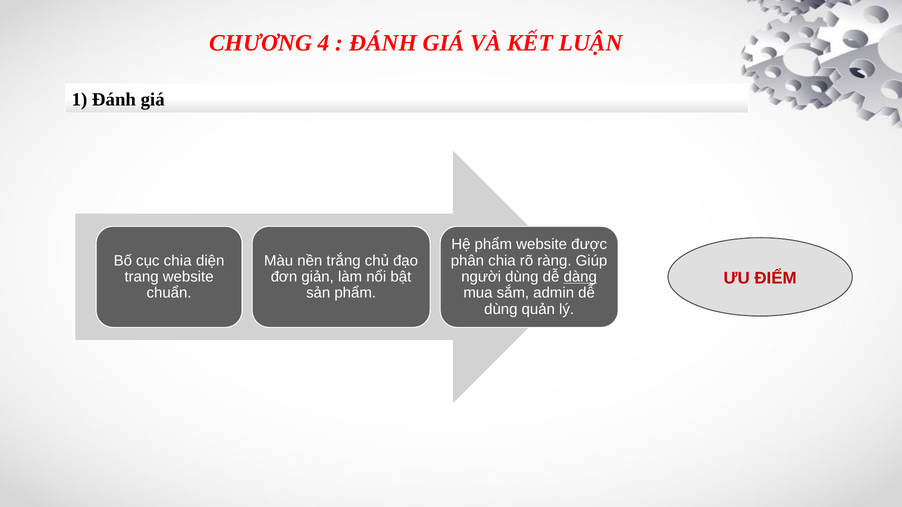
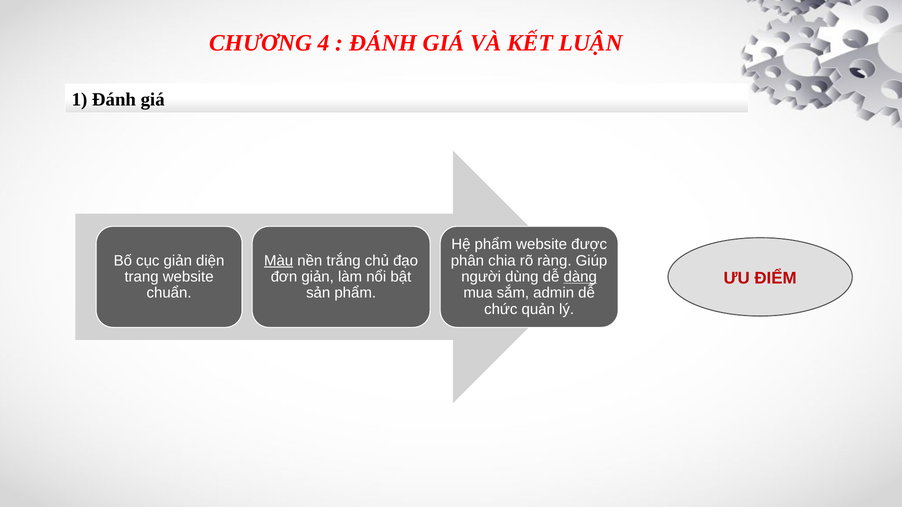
cục chia: chia -> giản (178, 261)
Màu underline: none -> present (279, 261)
dùng: dùng -> chức (501, 309)
